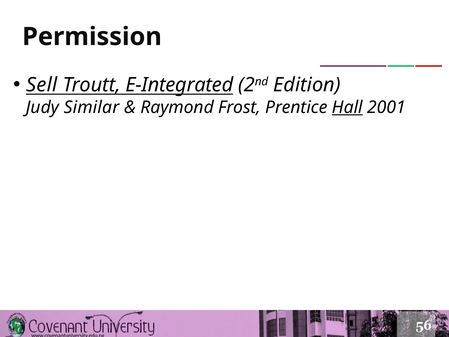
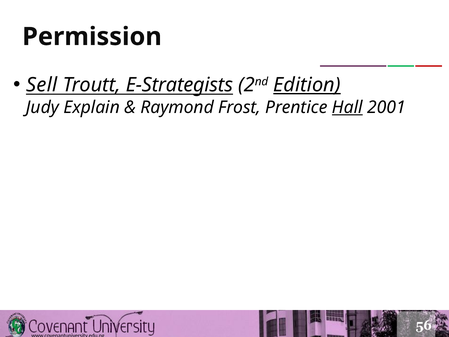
E-Integrated: E-Integrated -> E-Strategists (179, 85)
Edition underline: none -> present (307, 85)
Similar: Similar -> Explain (92, 107)
